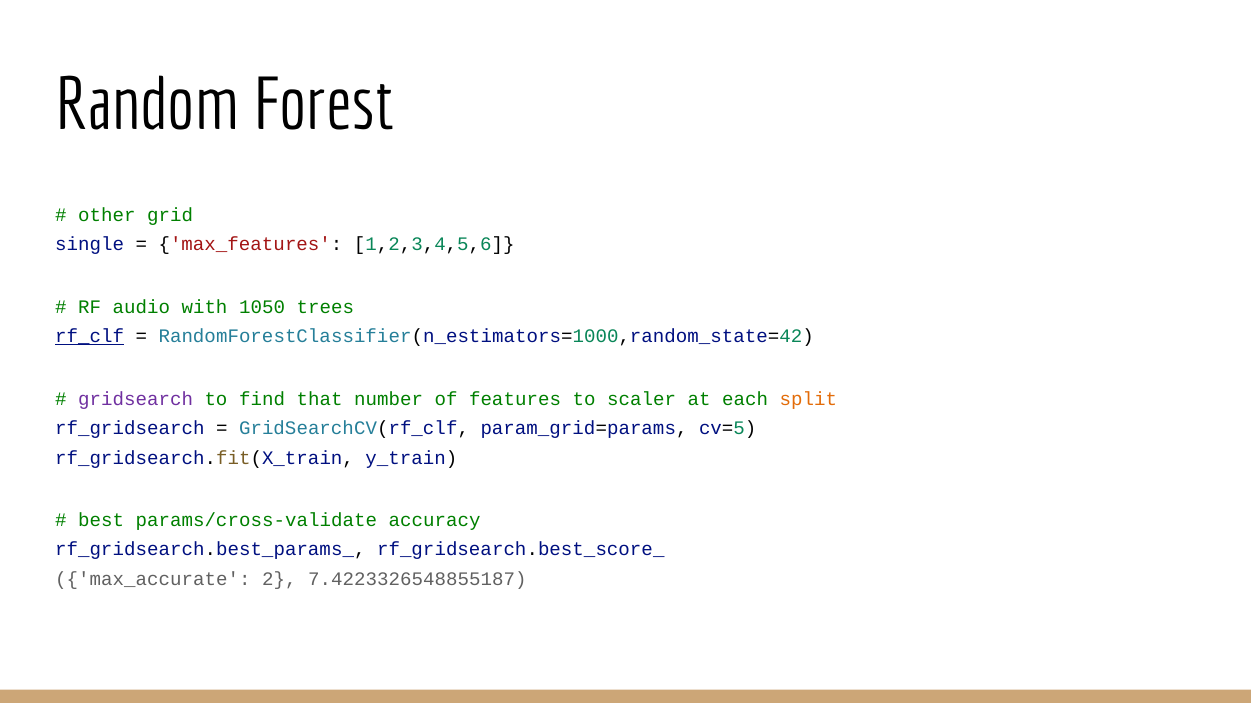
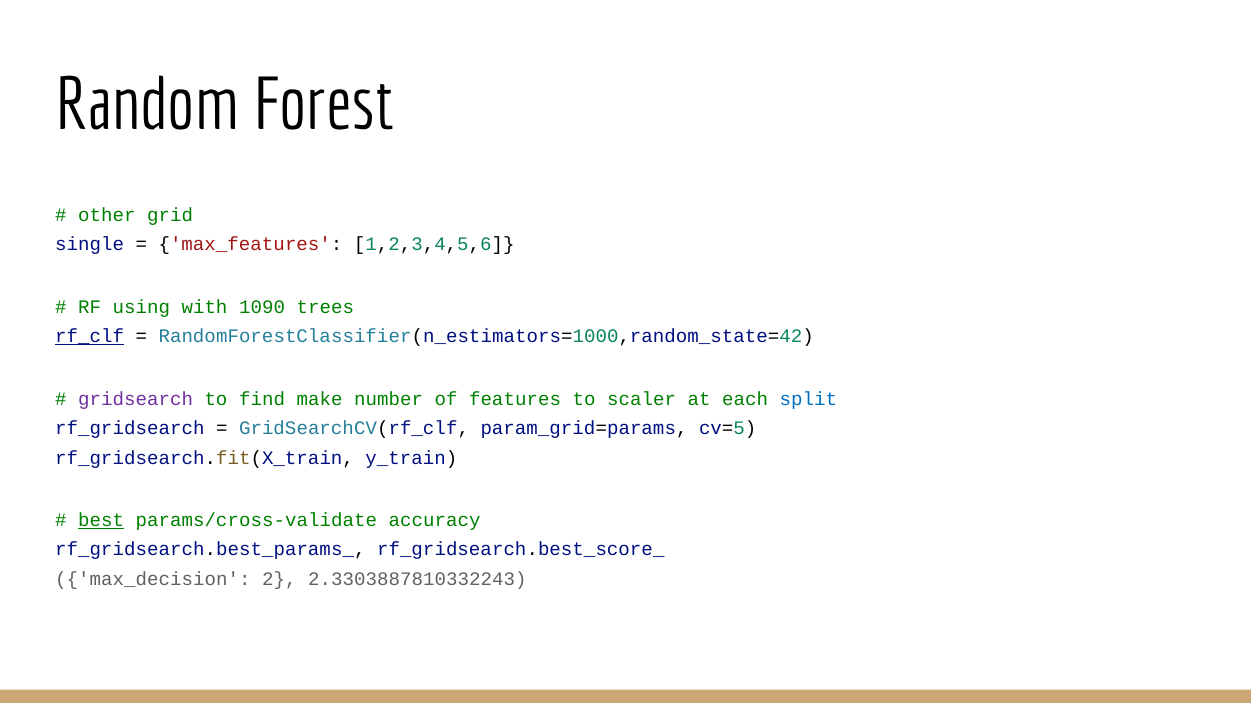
audio: audio -> using (141, 307)
1050: 1050 -> 1090 (262, 307)
that: that -> make (320, 399)
split colour: orange -> blue (808, 399)
best underline: none -> present (101, 521)
max_accurate: max_accurate -> max_decision (153, 580)
7.4223326548855187: 7.4223326548855187 -> 2.3303887810332243 (417, 580)
